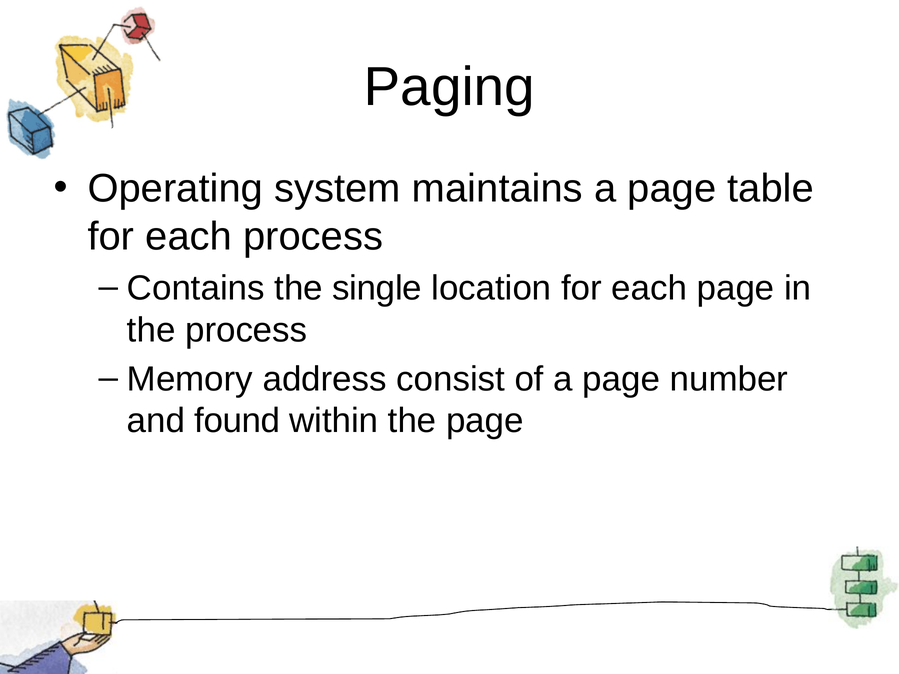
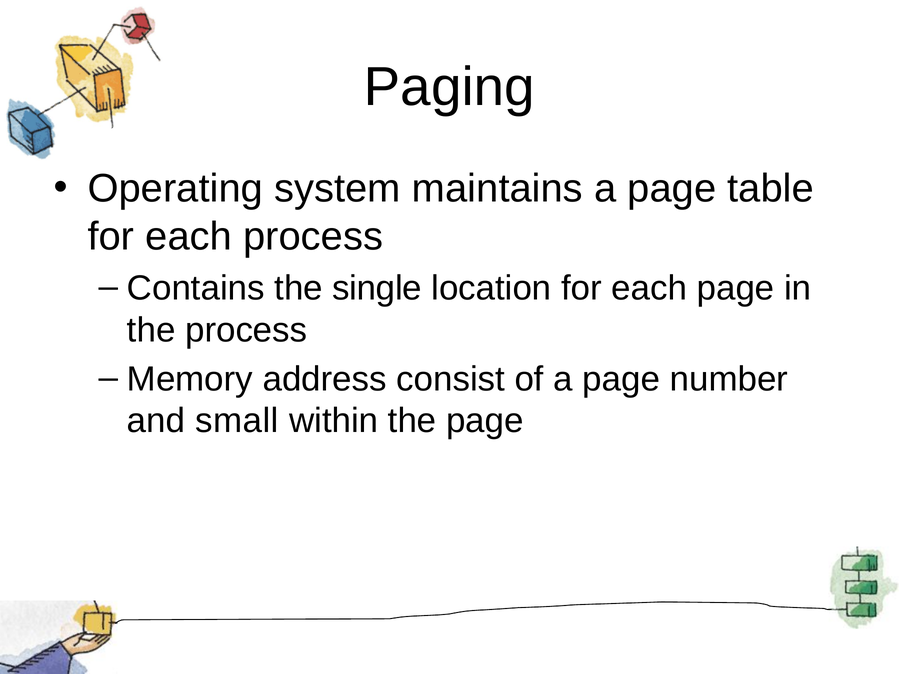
found: found -> small (237, 421)
